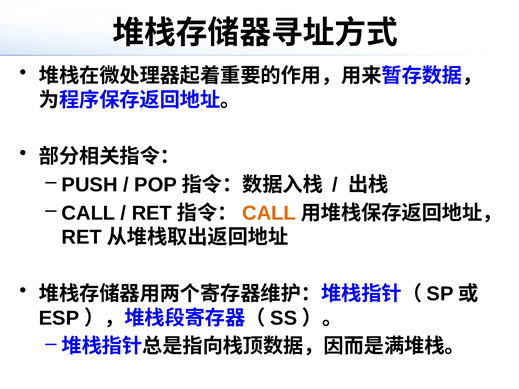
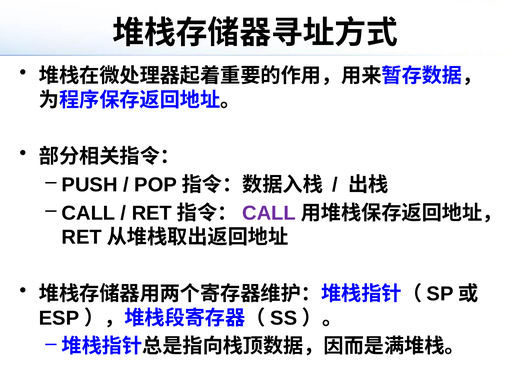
CALL colour: orange -> purple (269, 213)
